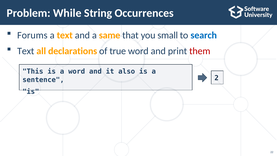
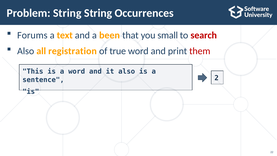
Problem While: While -> String (67, 13)
same: same -> been (110, 35)
search colour: blue -> red (204, 35)
Text: Text -> Also (26, 51)
declarations: declarations -> registration (73, 51)
